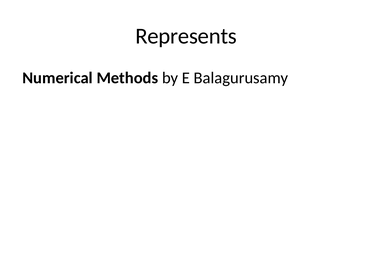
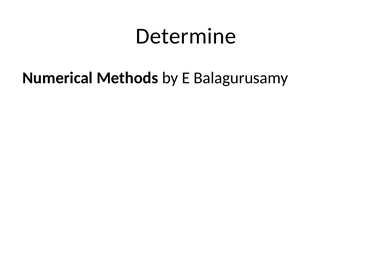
Represents: Represents -> Determine (186, 36)
